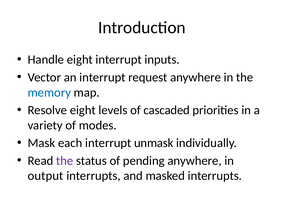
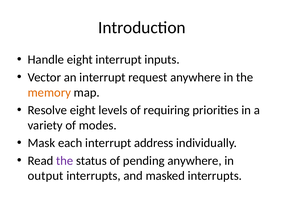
memory colour: blue -> orange (49, 92)
cascaded: cascaded -> requiring (167, 110)
unmask: unmask -> address (154, 143)
